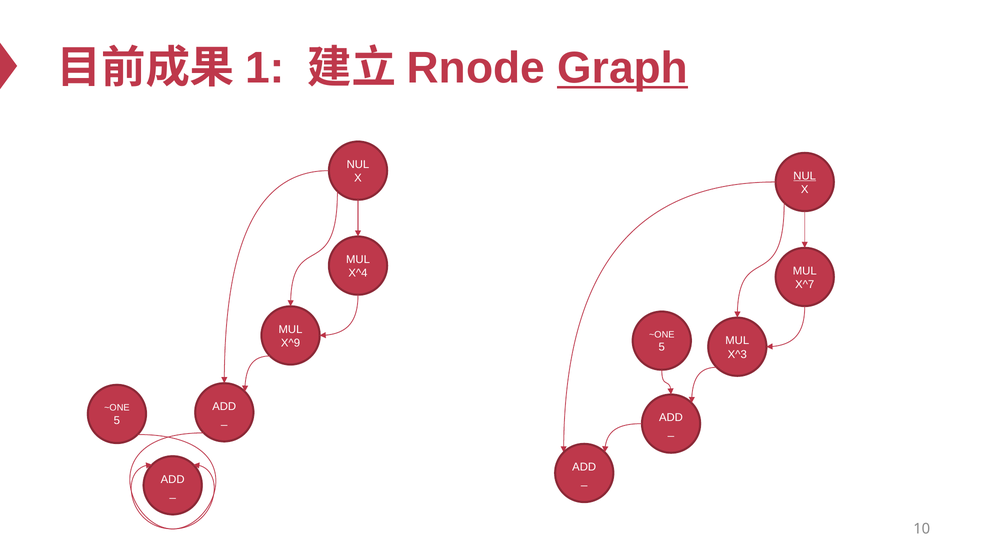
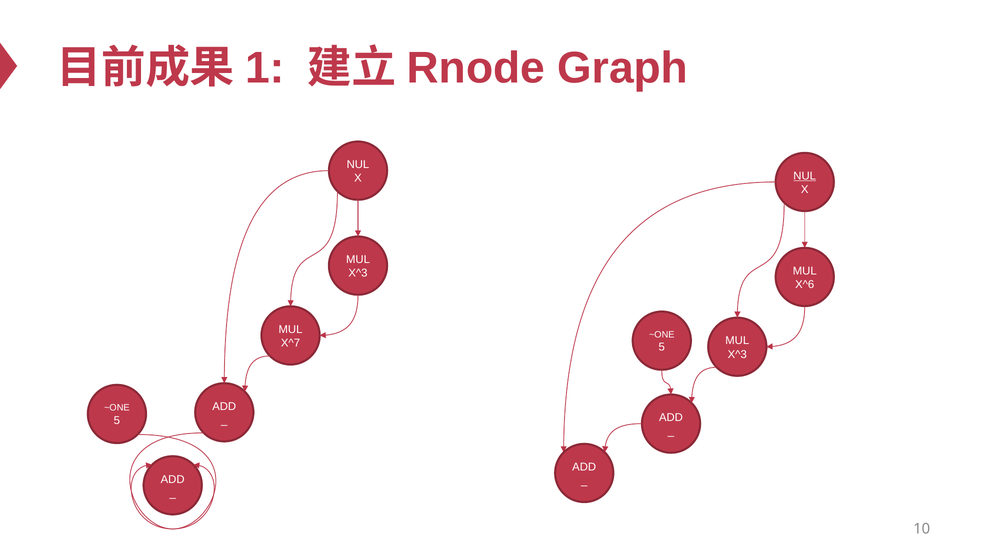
Graph underline: present -> none (623, 68)
X^4: X^4 -> X^3 (358, 273)
X^7: X^7 -> X^6 (805, 285)
X^9: X^9 -> X^7 (291, 343)
